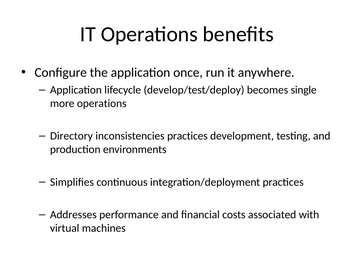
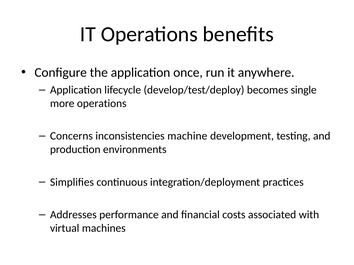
Directory: Directory -> Concerns (71, 136)
inconsistencies practices: practices -> machine (187, 136)
